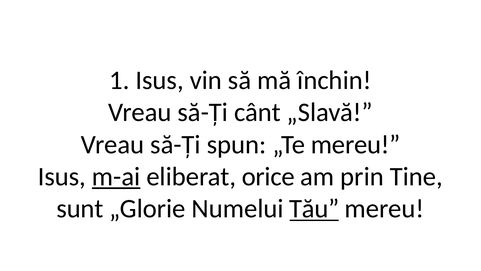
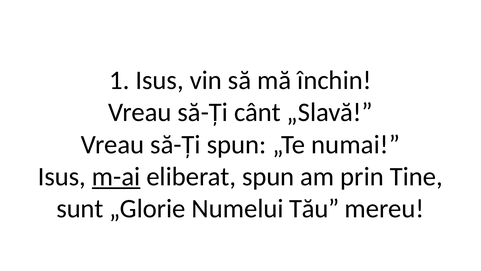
„Te mereu: mereu -> numai (355, 144)
eliberat orice: orice -> spun (268, 176)
Tău underline: present -> none (314, 208)
